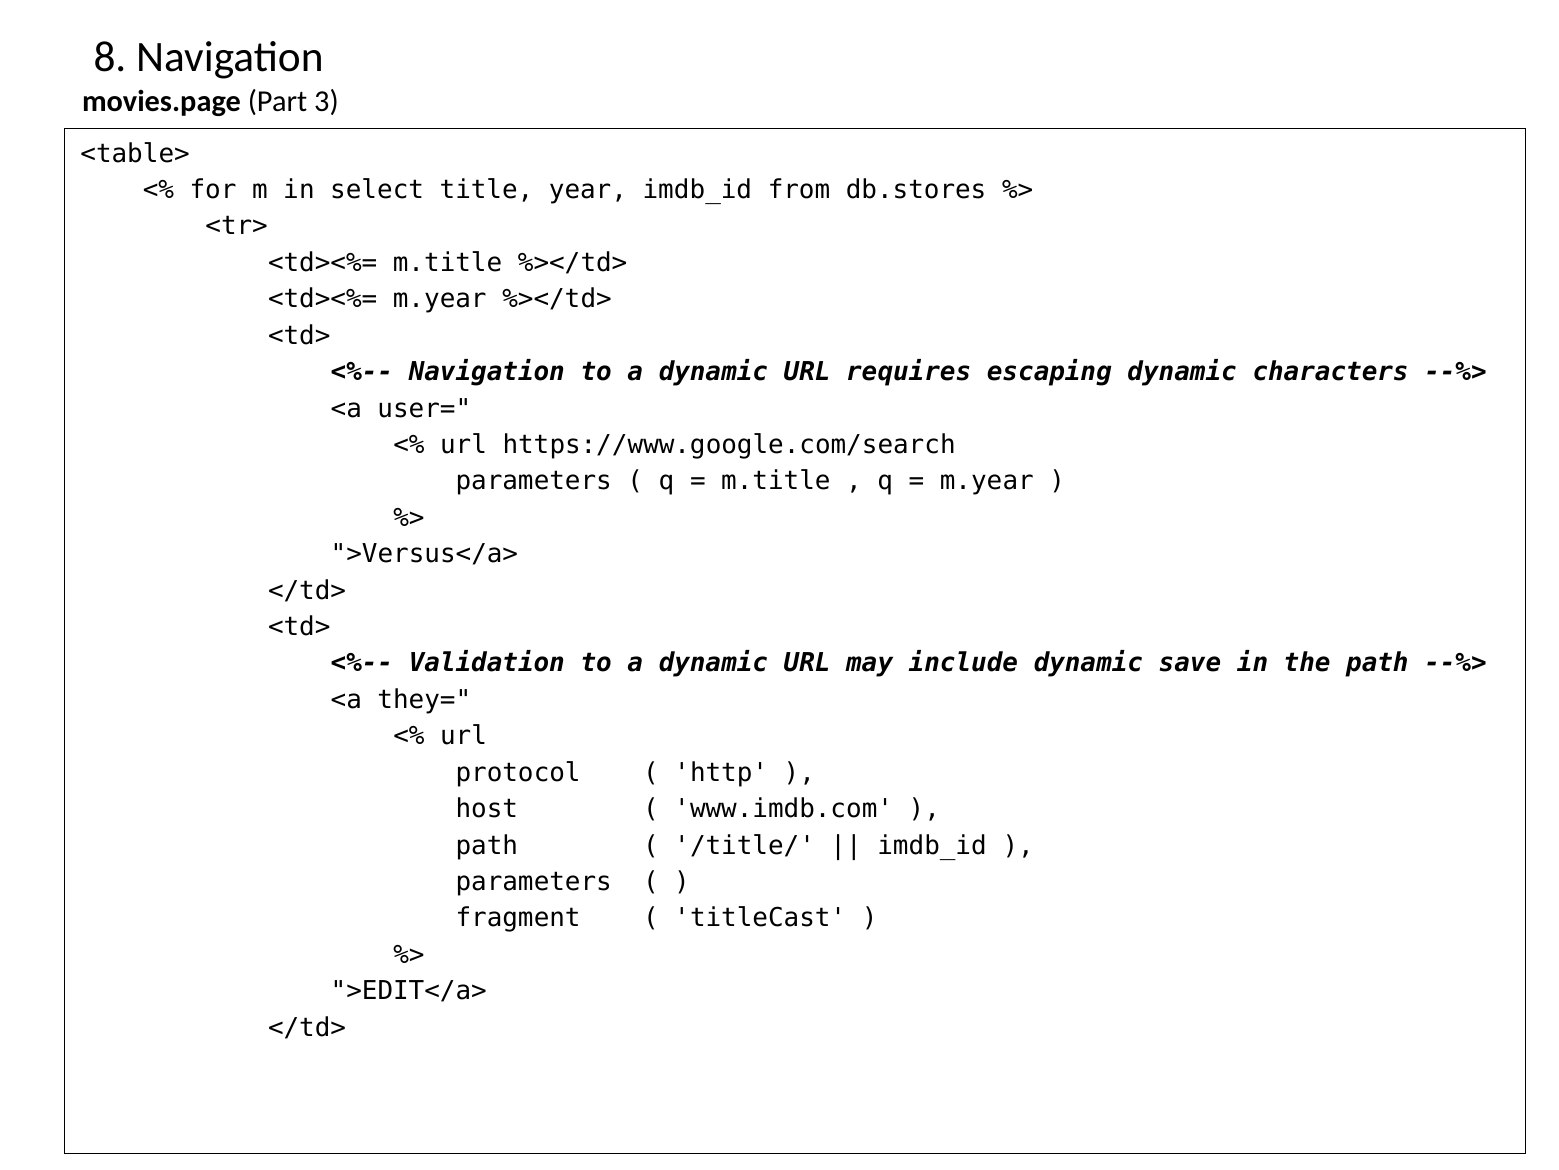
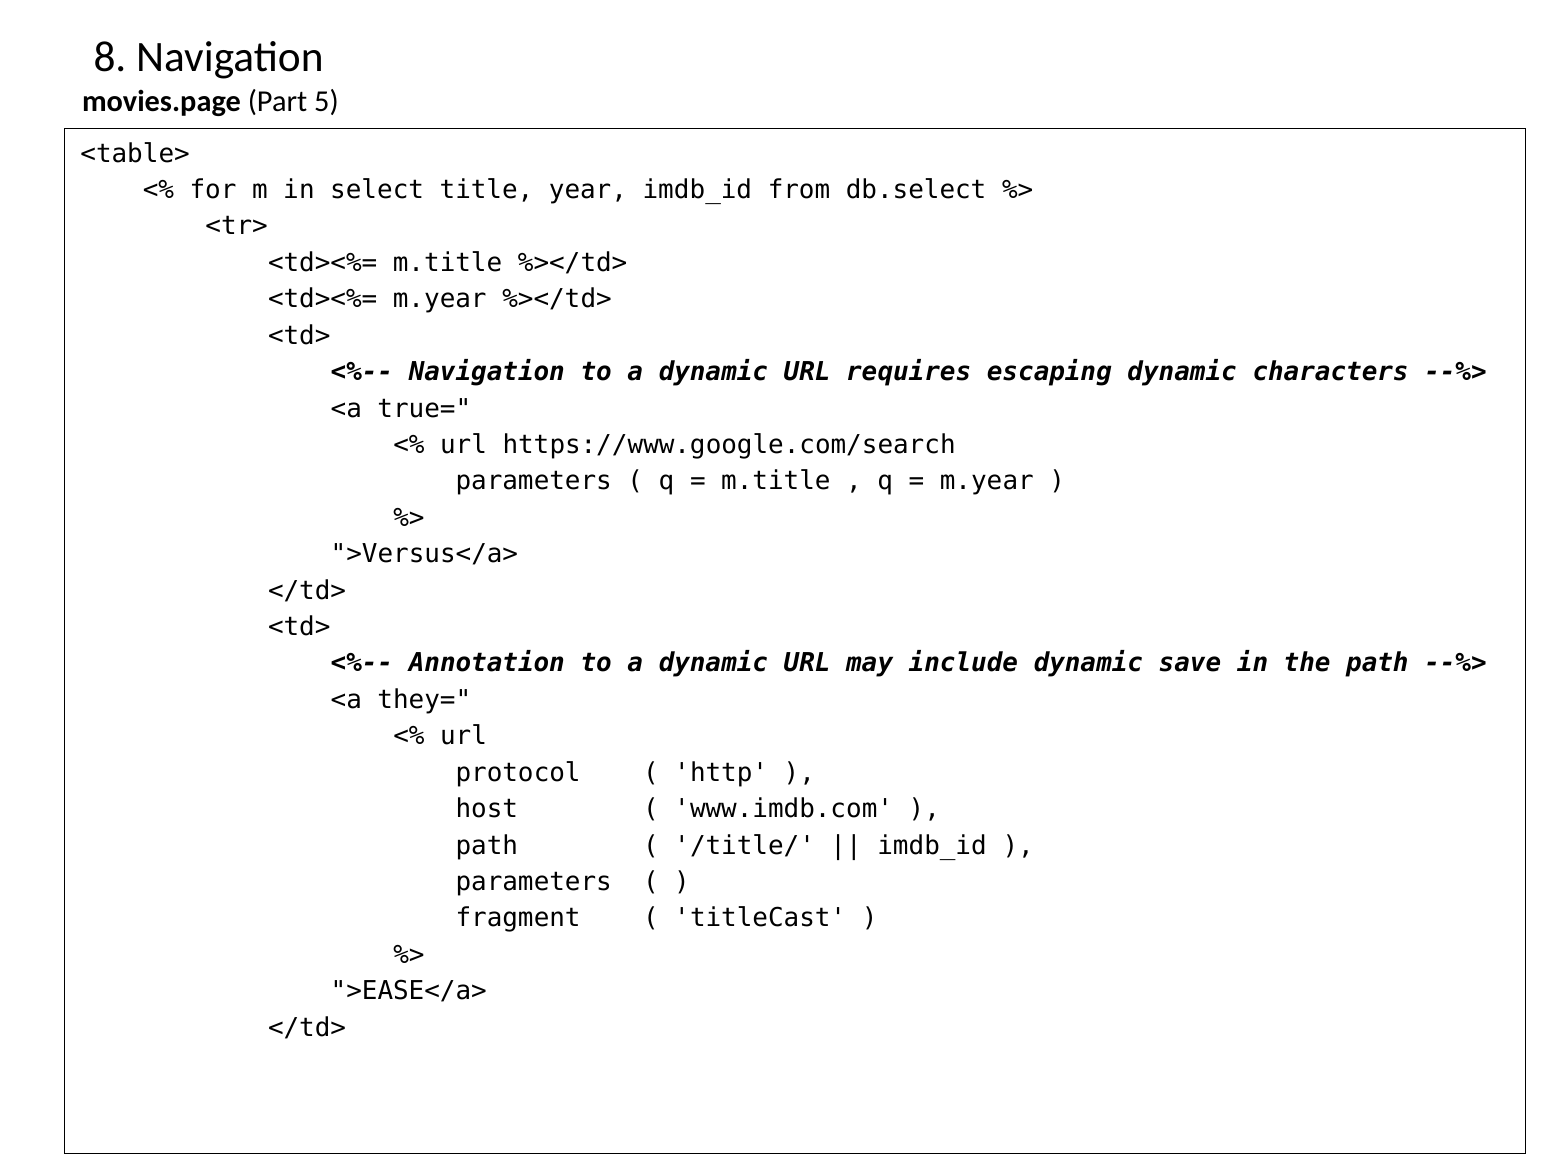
3: 3 -> 5 (326, 102)
db.stores: db.stores -> db.select (916, 190)
user=: user= -> true= (424, 408)
Validation: Validation -> Annotation (487, 663)
>EDIT</a>: >EDIT</a> -> >EASE</a> (409, 991)
